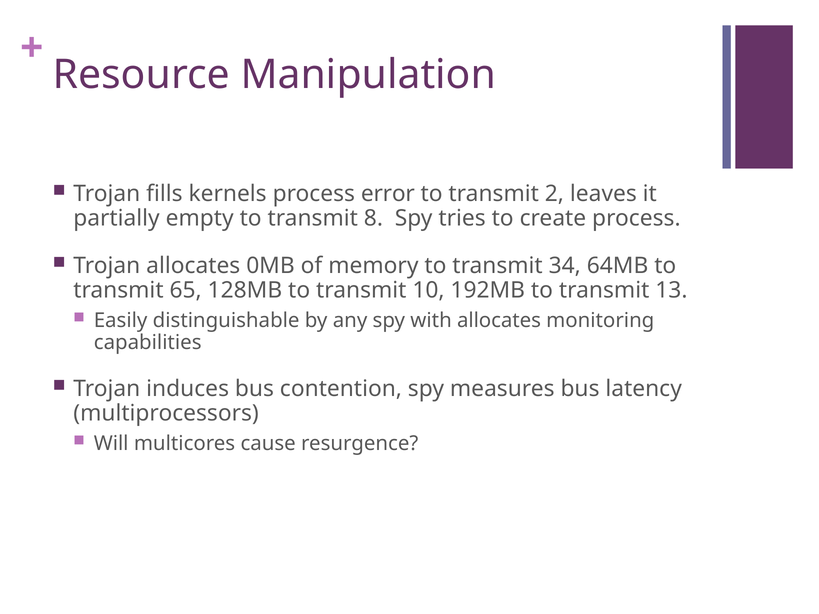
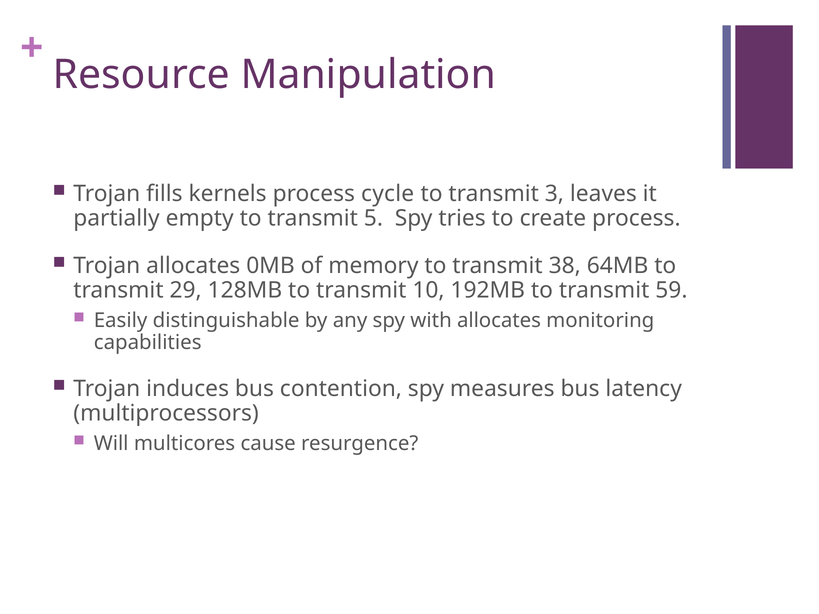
error: error -> cycle (388, 194)
2: 2 -> 3 (554, 194)
8: 8 -> 5 (373, 218)
34: 34 -> 38 (565, 266)
65: 65 -> 29 (186, 290)
13: 13 -> 59 (671, 290)
